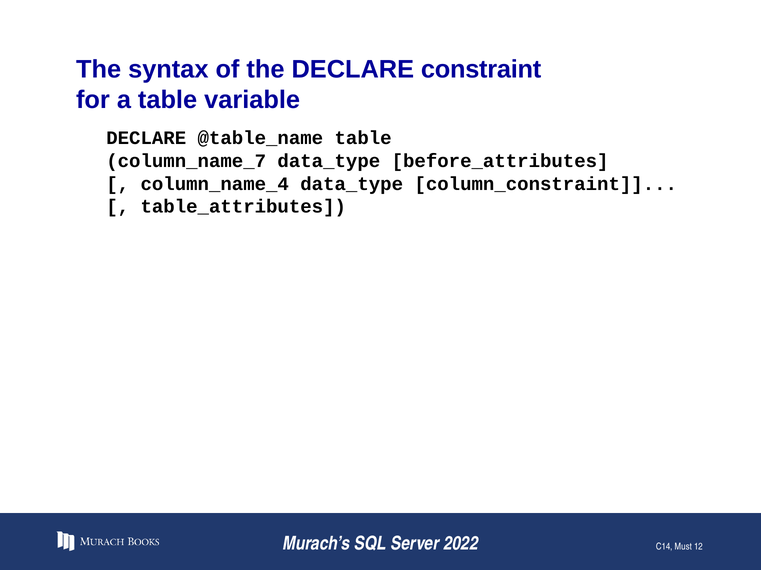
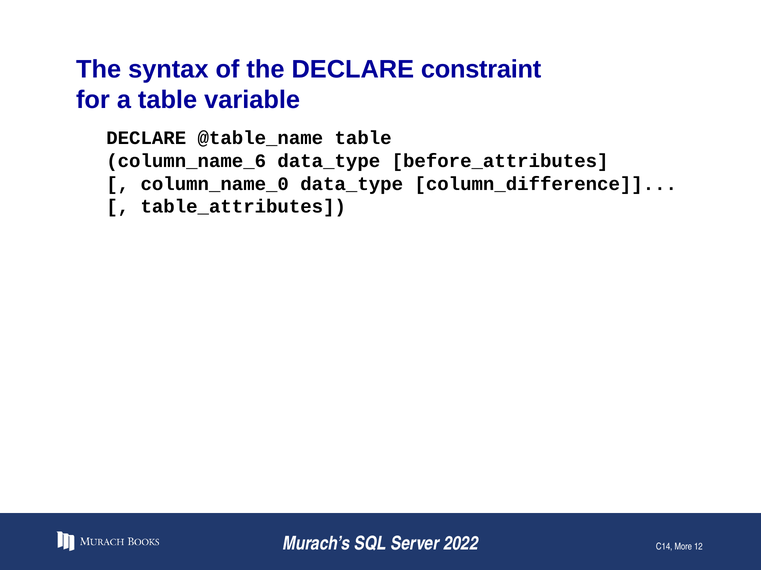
column_name_7: column_name_7 -> column_name_6 (186, 161)
column_name_4: column_name_4 -> column_name_0 (215, 184)
column_constraint: column_constraint -> column_difference (546, 184)
Must: Must -> More (683, 548)
